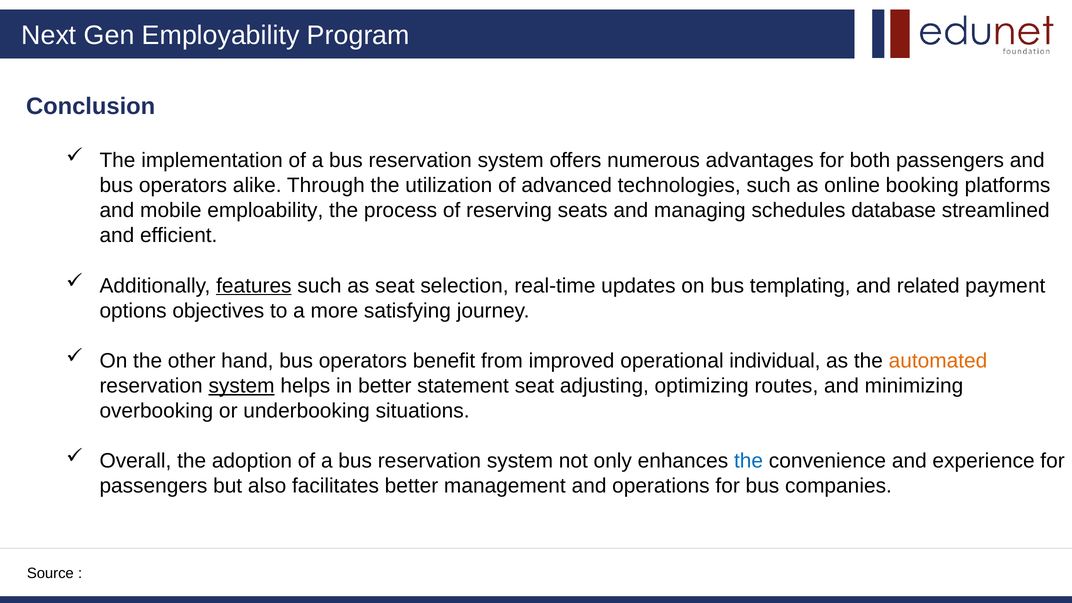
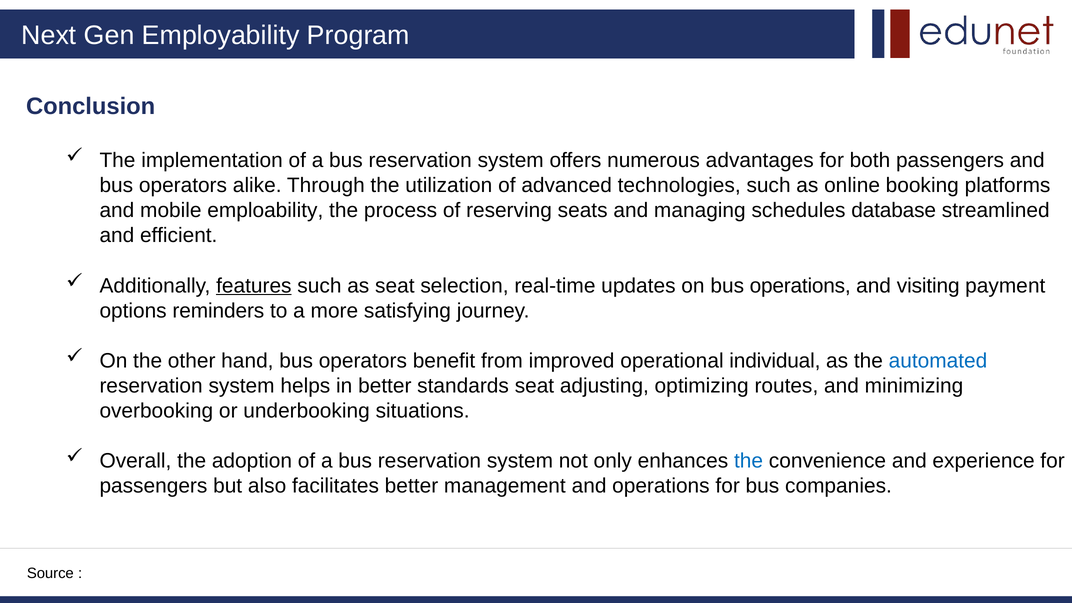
bus templating: templating -> operations (800, 286)
related: related -> visiting (928, 286)
objectives: objectives -> reminders (218, 311)
automated colour: orange -> blue (938, 361)
system underline: present -> none (242, 386)
statement: statement -> standards (463, 386)
